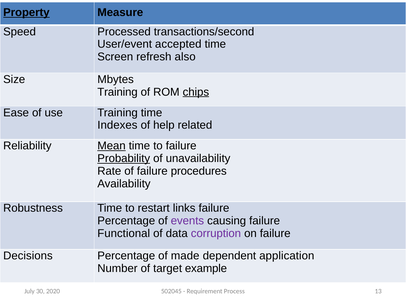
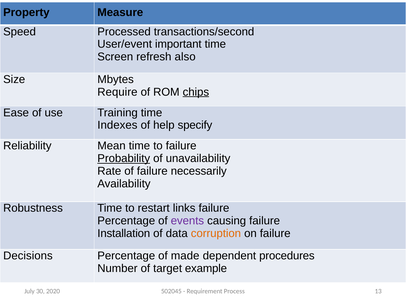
Property underline: present -> none (26, 13)
accepted: accepted -> important (178, 44)
Training: Training -> Require (117, 92)
related: related -> specify (195, 125)
Mean underline: present -> none (112, 146)
procedures: procedures -> necessarily (199, 171)
Functional: Functional -> Installation (124, 233)
corruption colour: purple -> orange (216, 233)
application: application -> procedures (287, 255)
